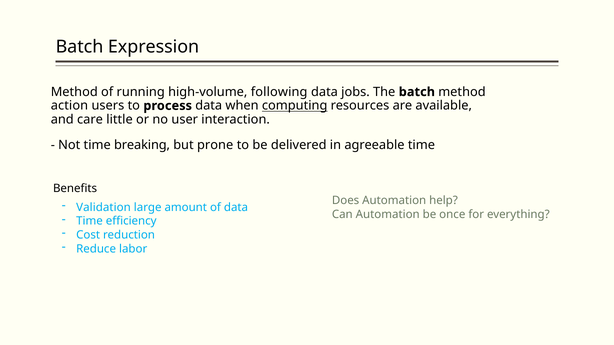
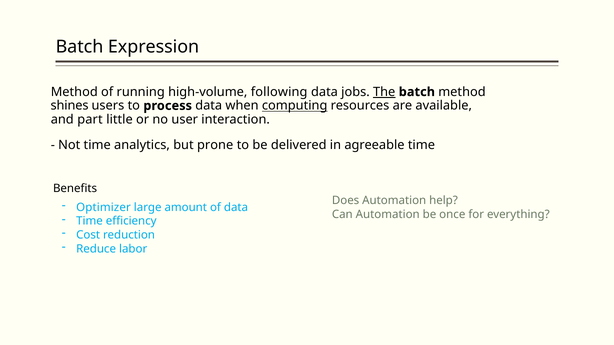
The underline: none -> present (384, 92)
action: action -> shines (70, 106)
care: care -> part (90, 120)
breaking: breaking -> analytics (142, 145)
Validation: Validation -> Optimizer (104, 208)
